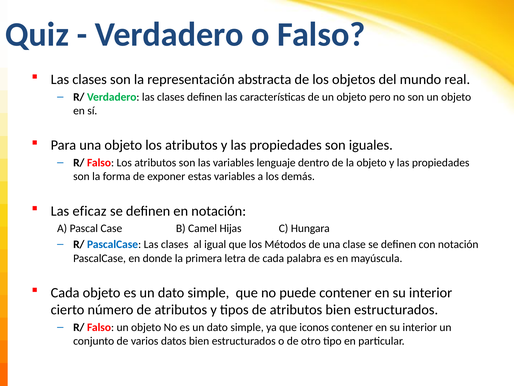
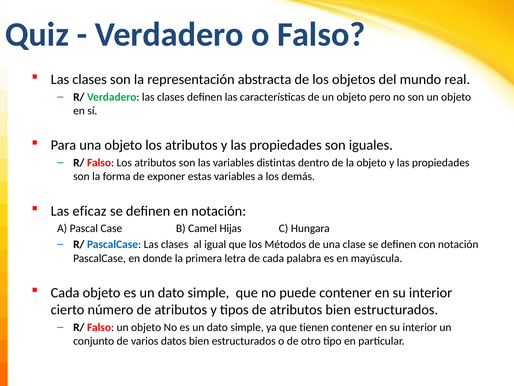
lenguaje: lenguaje -> distintas (276, 163)
iconos: iconos -> tienen (314, 327)
